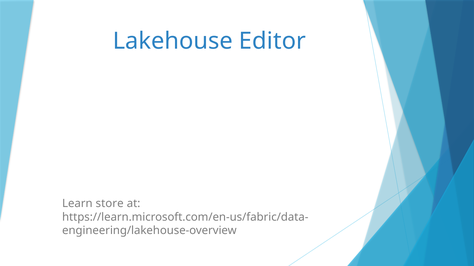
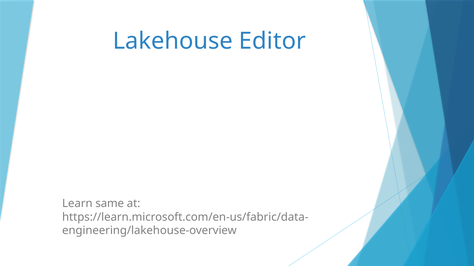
store: store -> same (110, 204)
